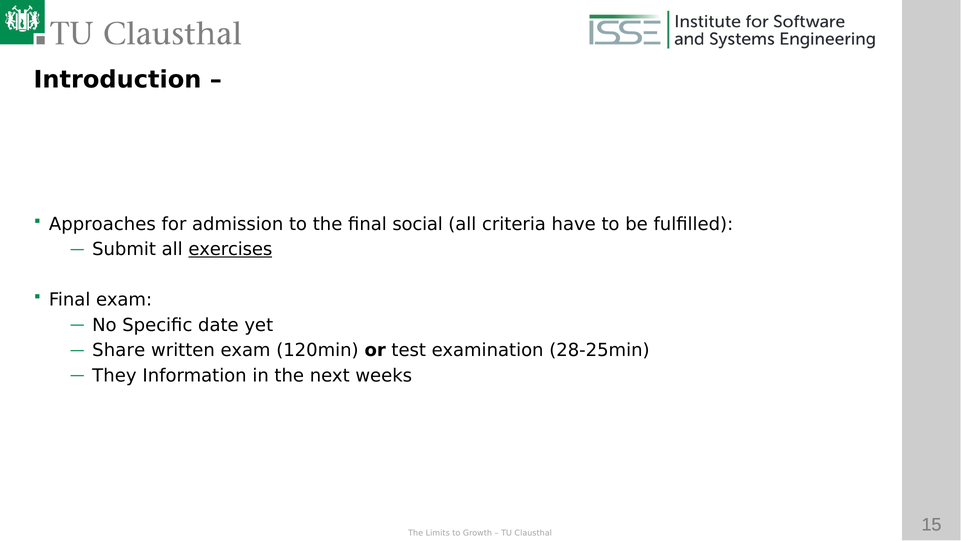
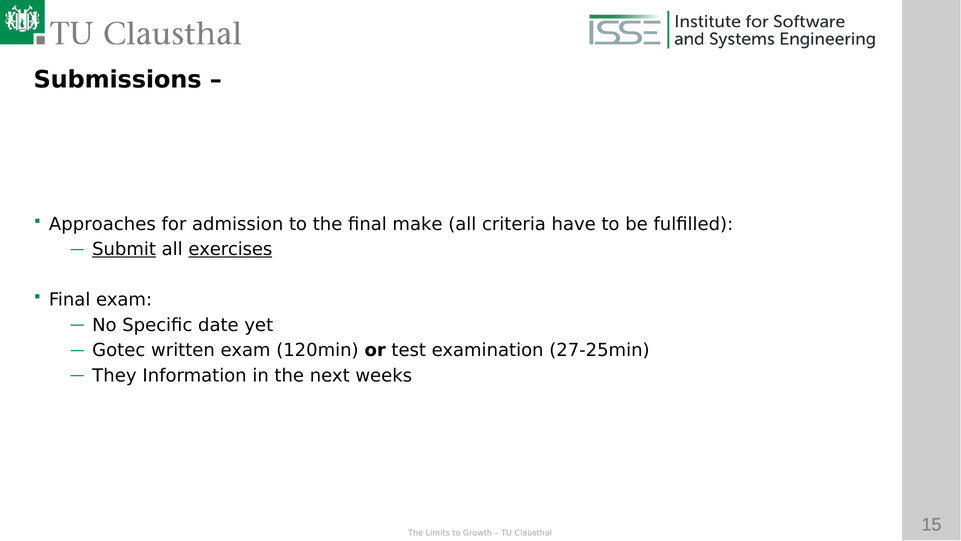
Introduction: Introduction -> Submissions (118, 80)
social: social -> make (418, 224)
Submit underline: none -> present (124, 249)
Share: Share -> Gotec (119, 350)
28-25min: 28-25min -> 27-25min (599, 350)
